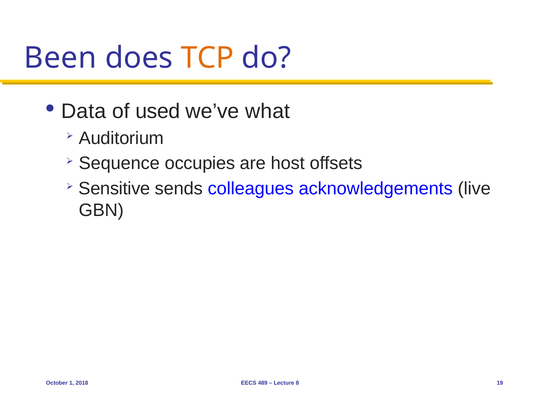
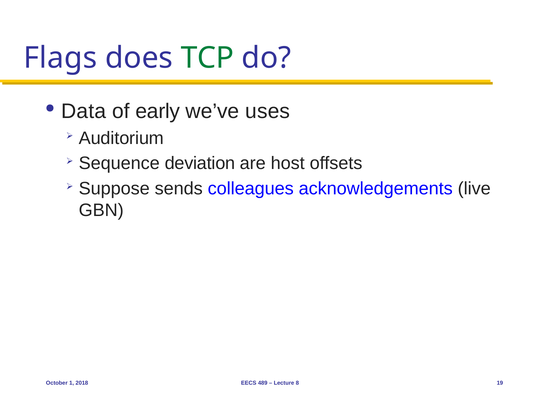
Been: Been -> Flags (60, 58)
TCP colour: orange -> green (207, 58)
used: used -> early (158, 111)
what: what -> uses (268, 111)
occupies: occupies -> deviation (200, 163)
Sensitive: Sensitive -> Suppose (114, 188)
